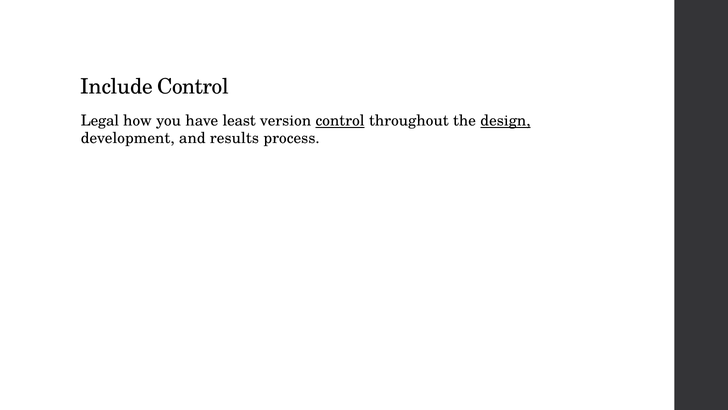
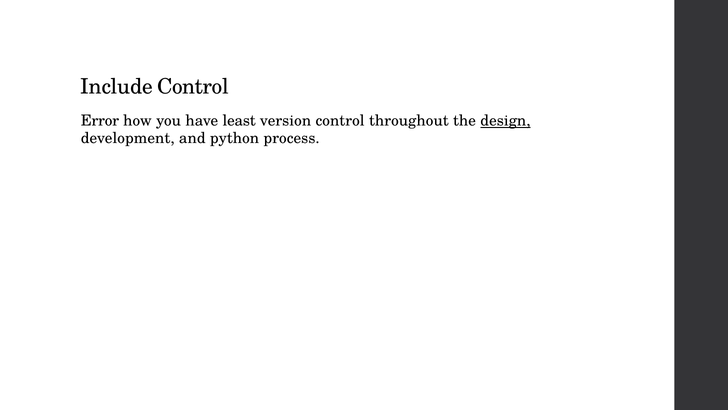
Legal: Legal -> Error (100, 121)
control underline: present -> none (340, 121)
results: results -> python (235, 138)
